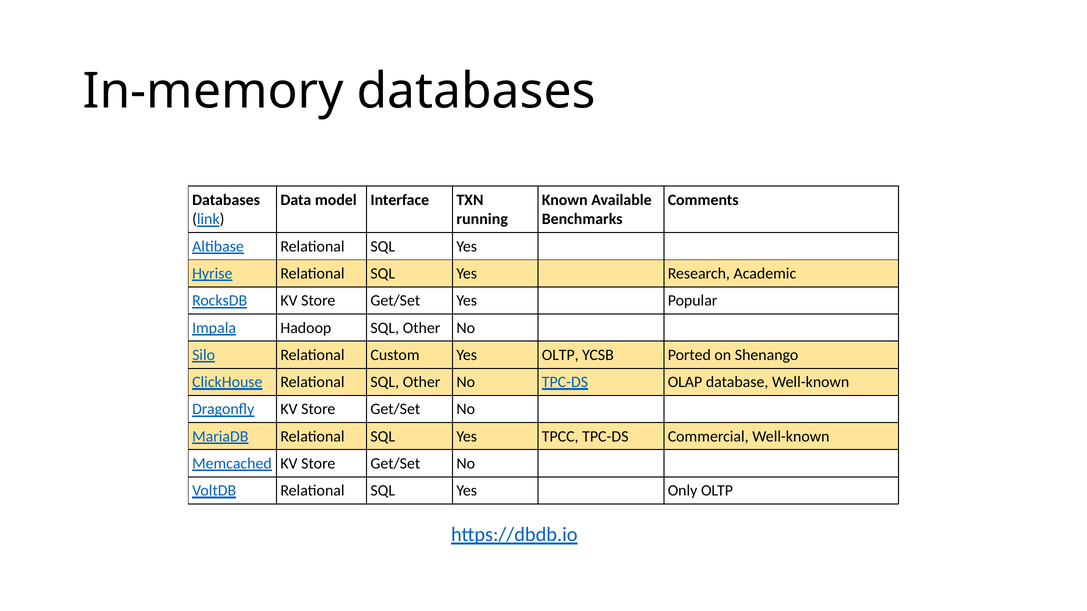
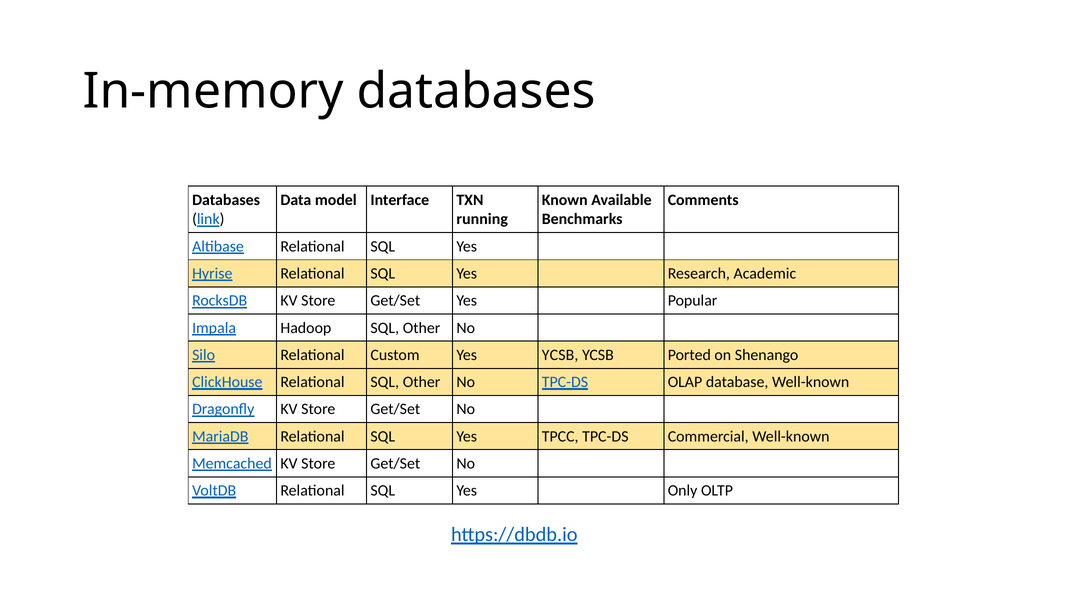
Yes OLTP: OLTP -> YCSB (560, 355)
